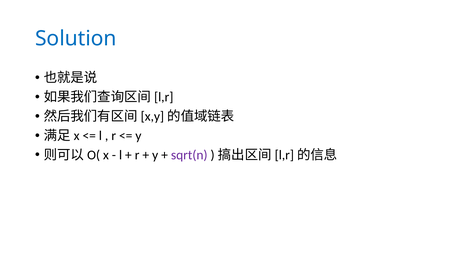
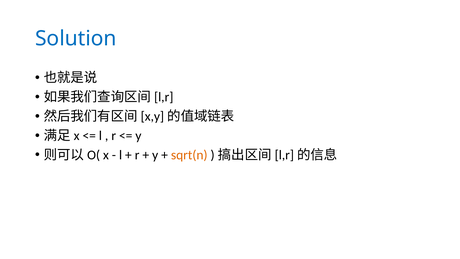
sqrt(n colour: purple -> orange (189, 155)
